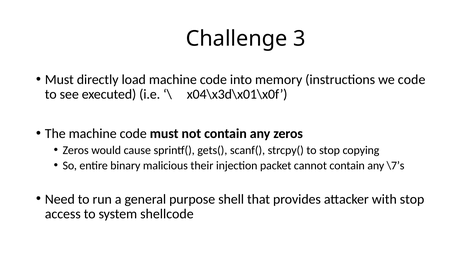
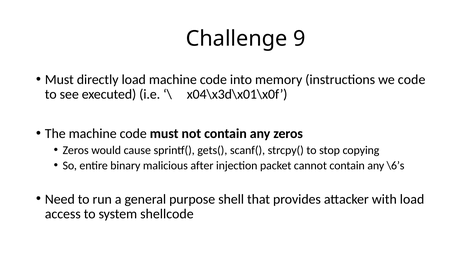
3: 3 -> 9 (299, 39)
their: their -> after (202, 166)
\7’s: \7’s -> \6’s (395, 166)
with stop: stop -> load (412, 199)
